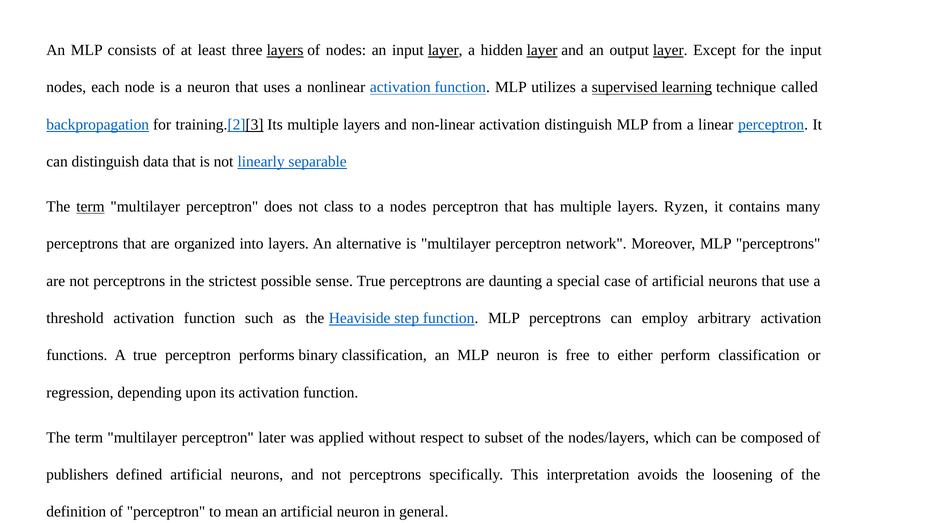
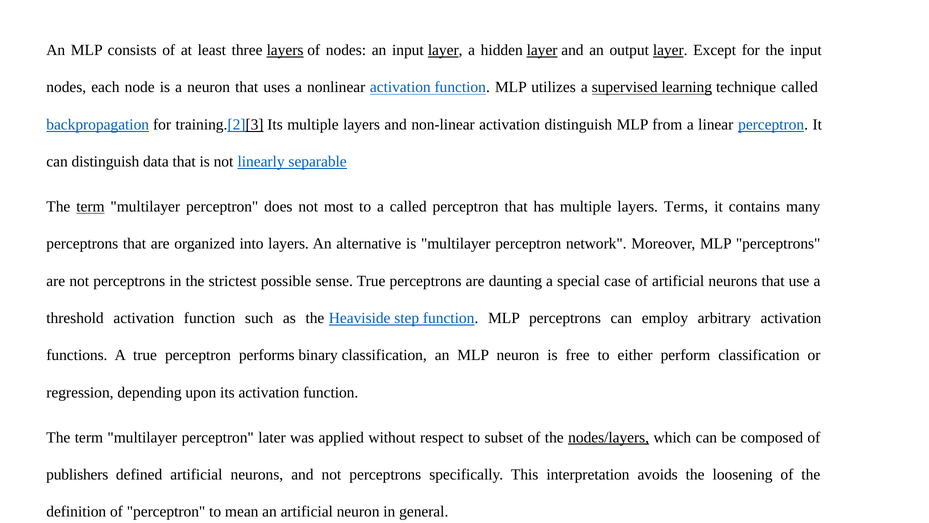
class: class -> most (339, 206)
a nodes: nodes -> called (408, 206)
Ryzen: Ryzen -> Terms (686, 206)
nodes/layers underline: none -> present (609, 437)
